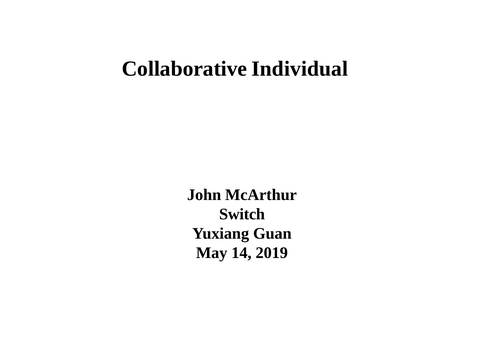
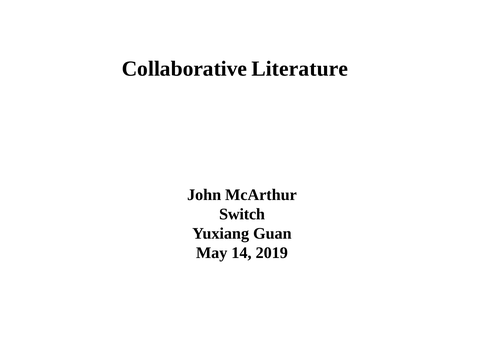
Individual: Individual -> Literature (300, 69)
